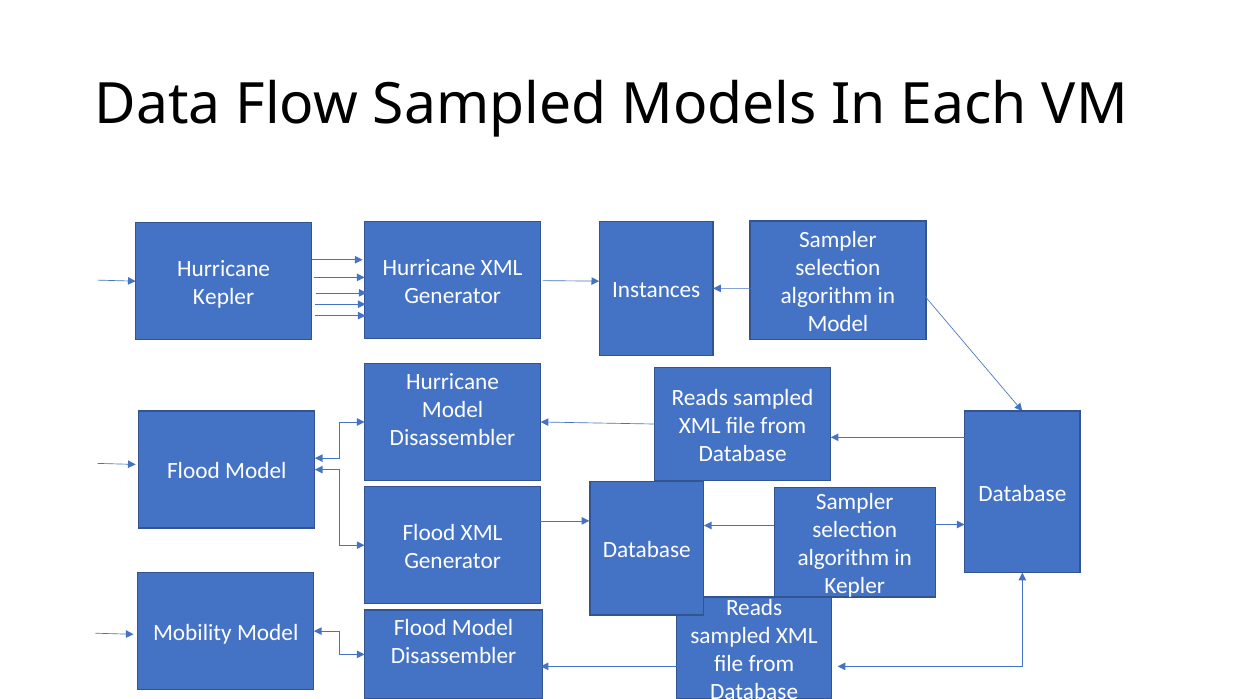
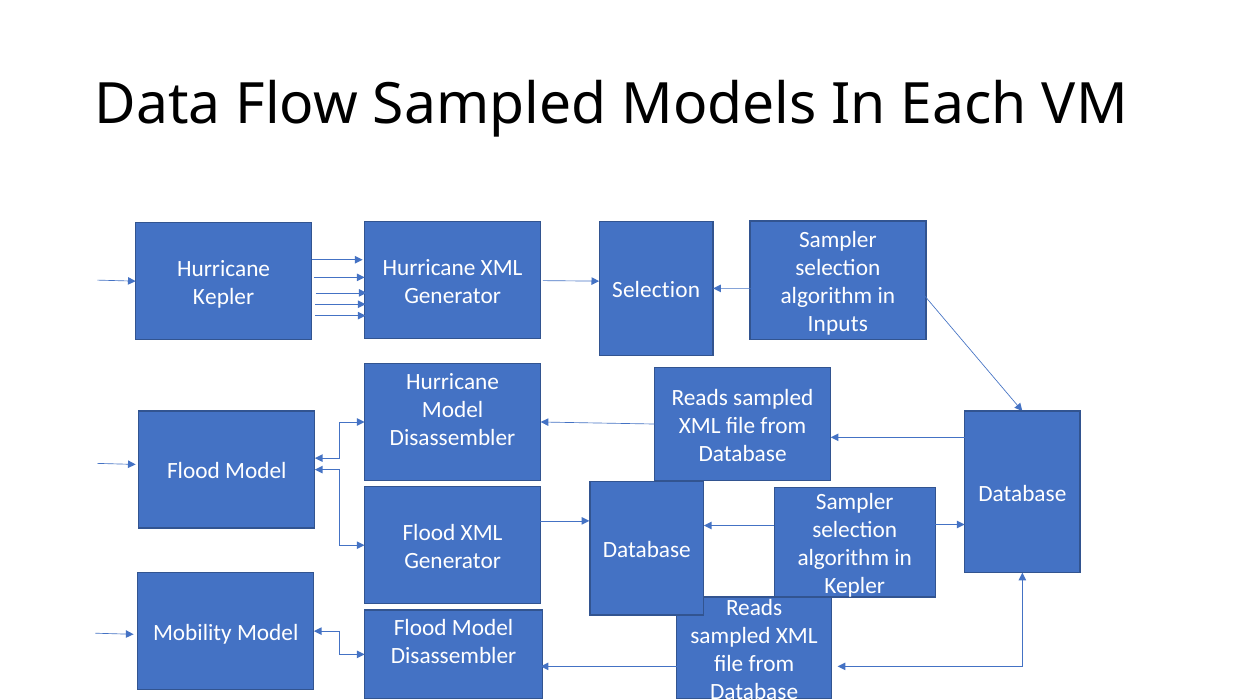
Instances: Instances -> Selection (656, 290)
Model: Model -> Inputs (838, 324)
